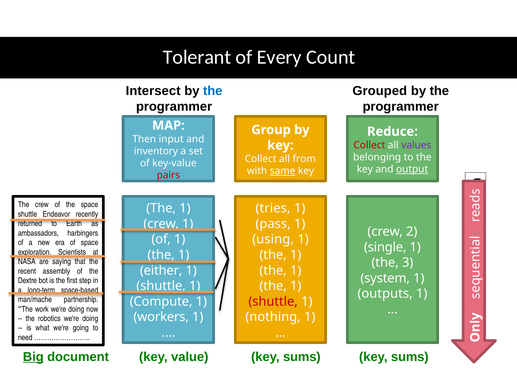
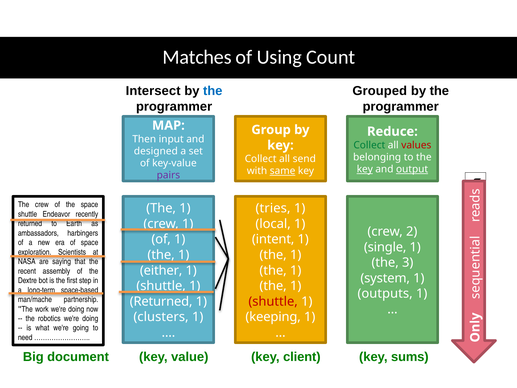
Tolerant: Tolerant -> Matches (197, 57)
Every: Every -> Using (279, 57)
Collect colour: red -> green (369, 145)
values colour: purple -> red (416, 145)
inventory: inventory -> designed (156, 151)
from: from -> send (304, 159)
key underline: none -> present (365, 169)
pairs colour: red -> purple (168, 175)
pass: pass -> local (273, 224)
using: using -> intent (273, 239)
Compute: Compute -> Returned (161, 301)
workers: workers -> clusters (161, 317)
nothing: nothing -> keeping (273, 317)
Big underline: present -> none (33, 357)
sums: sums -> client (302, 357)
